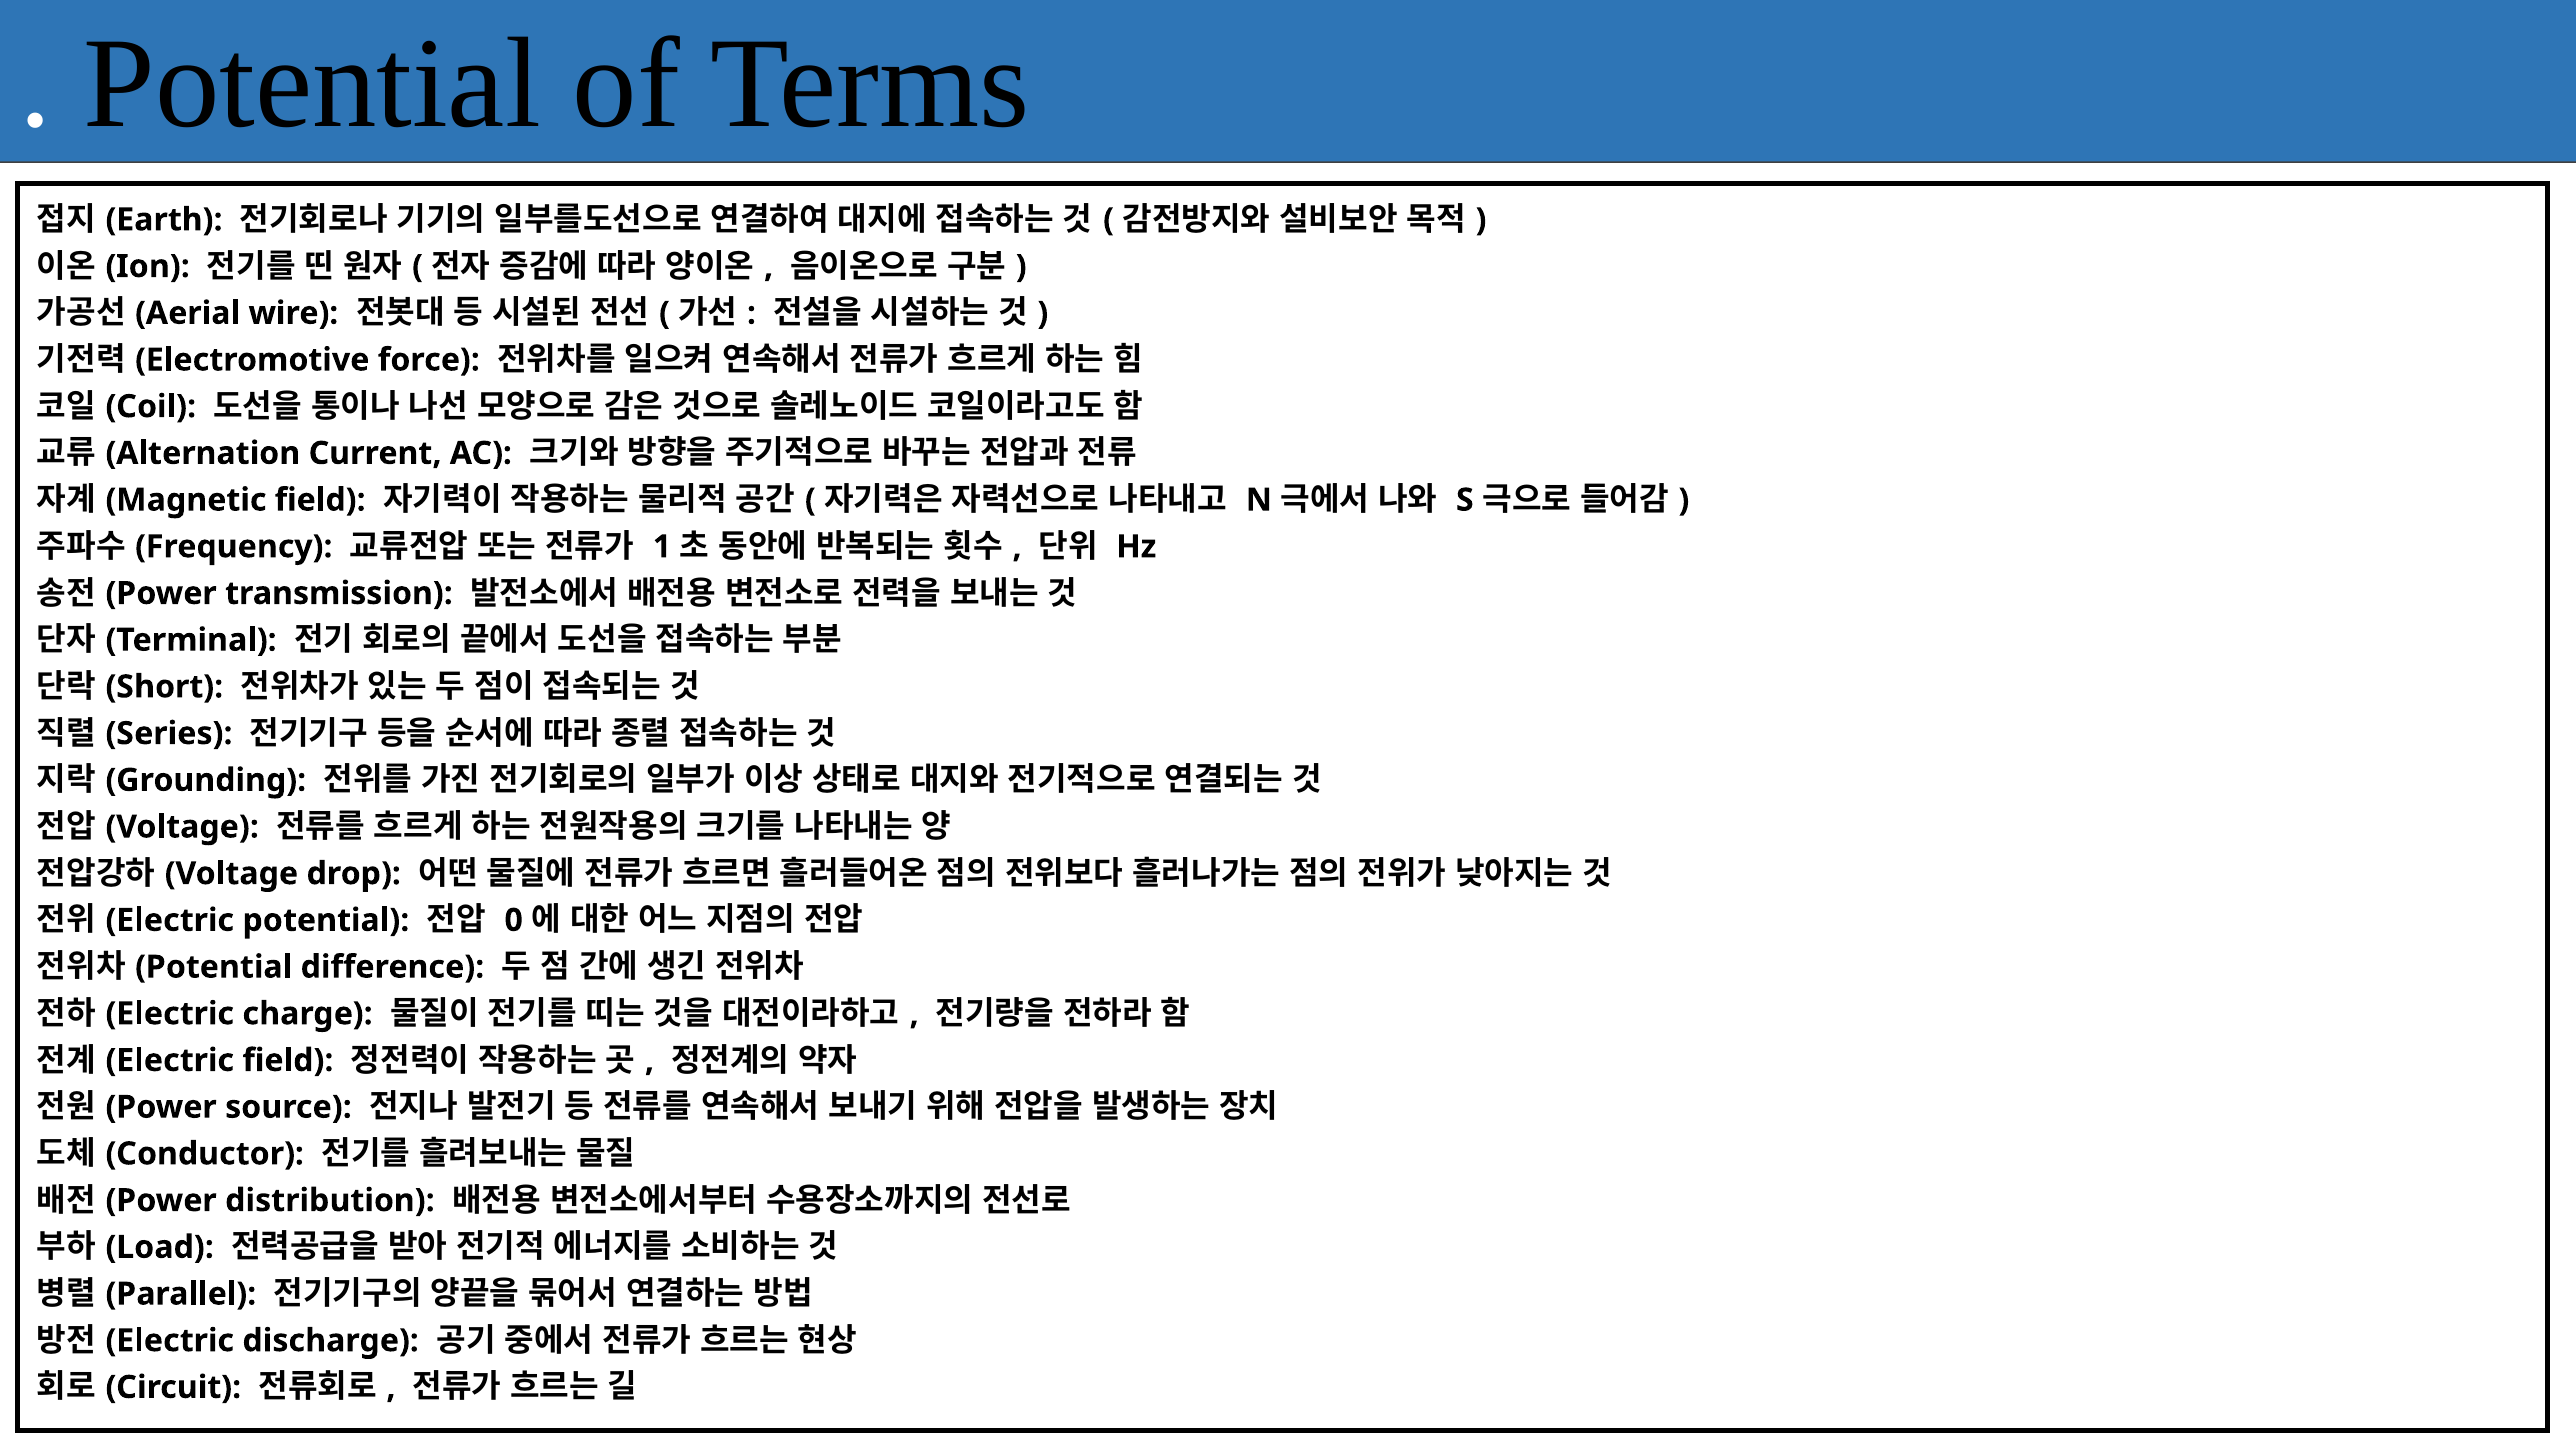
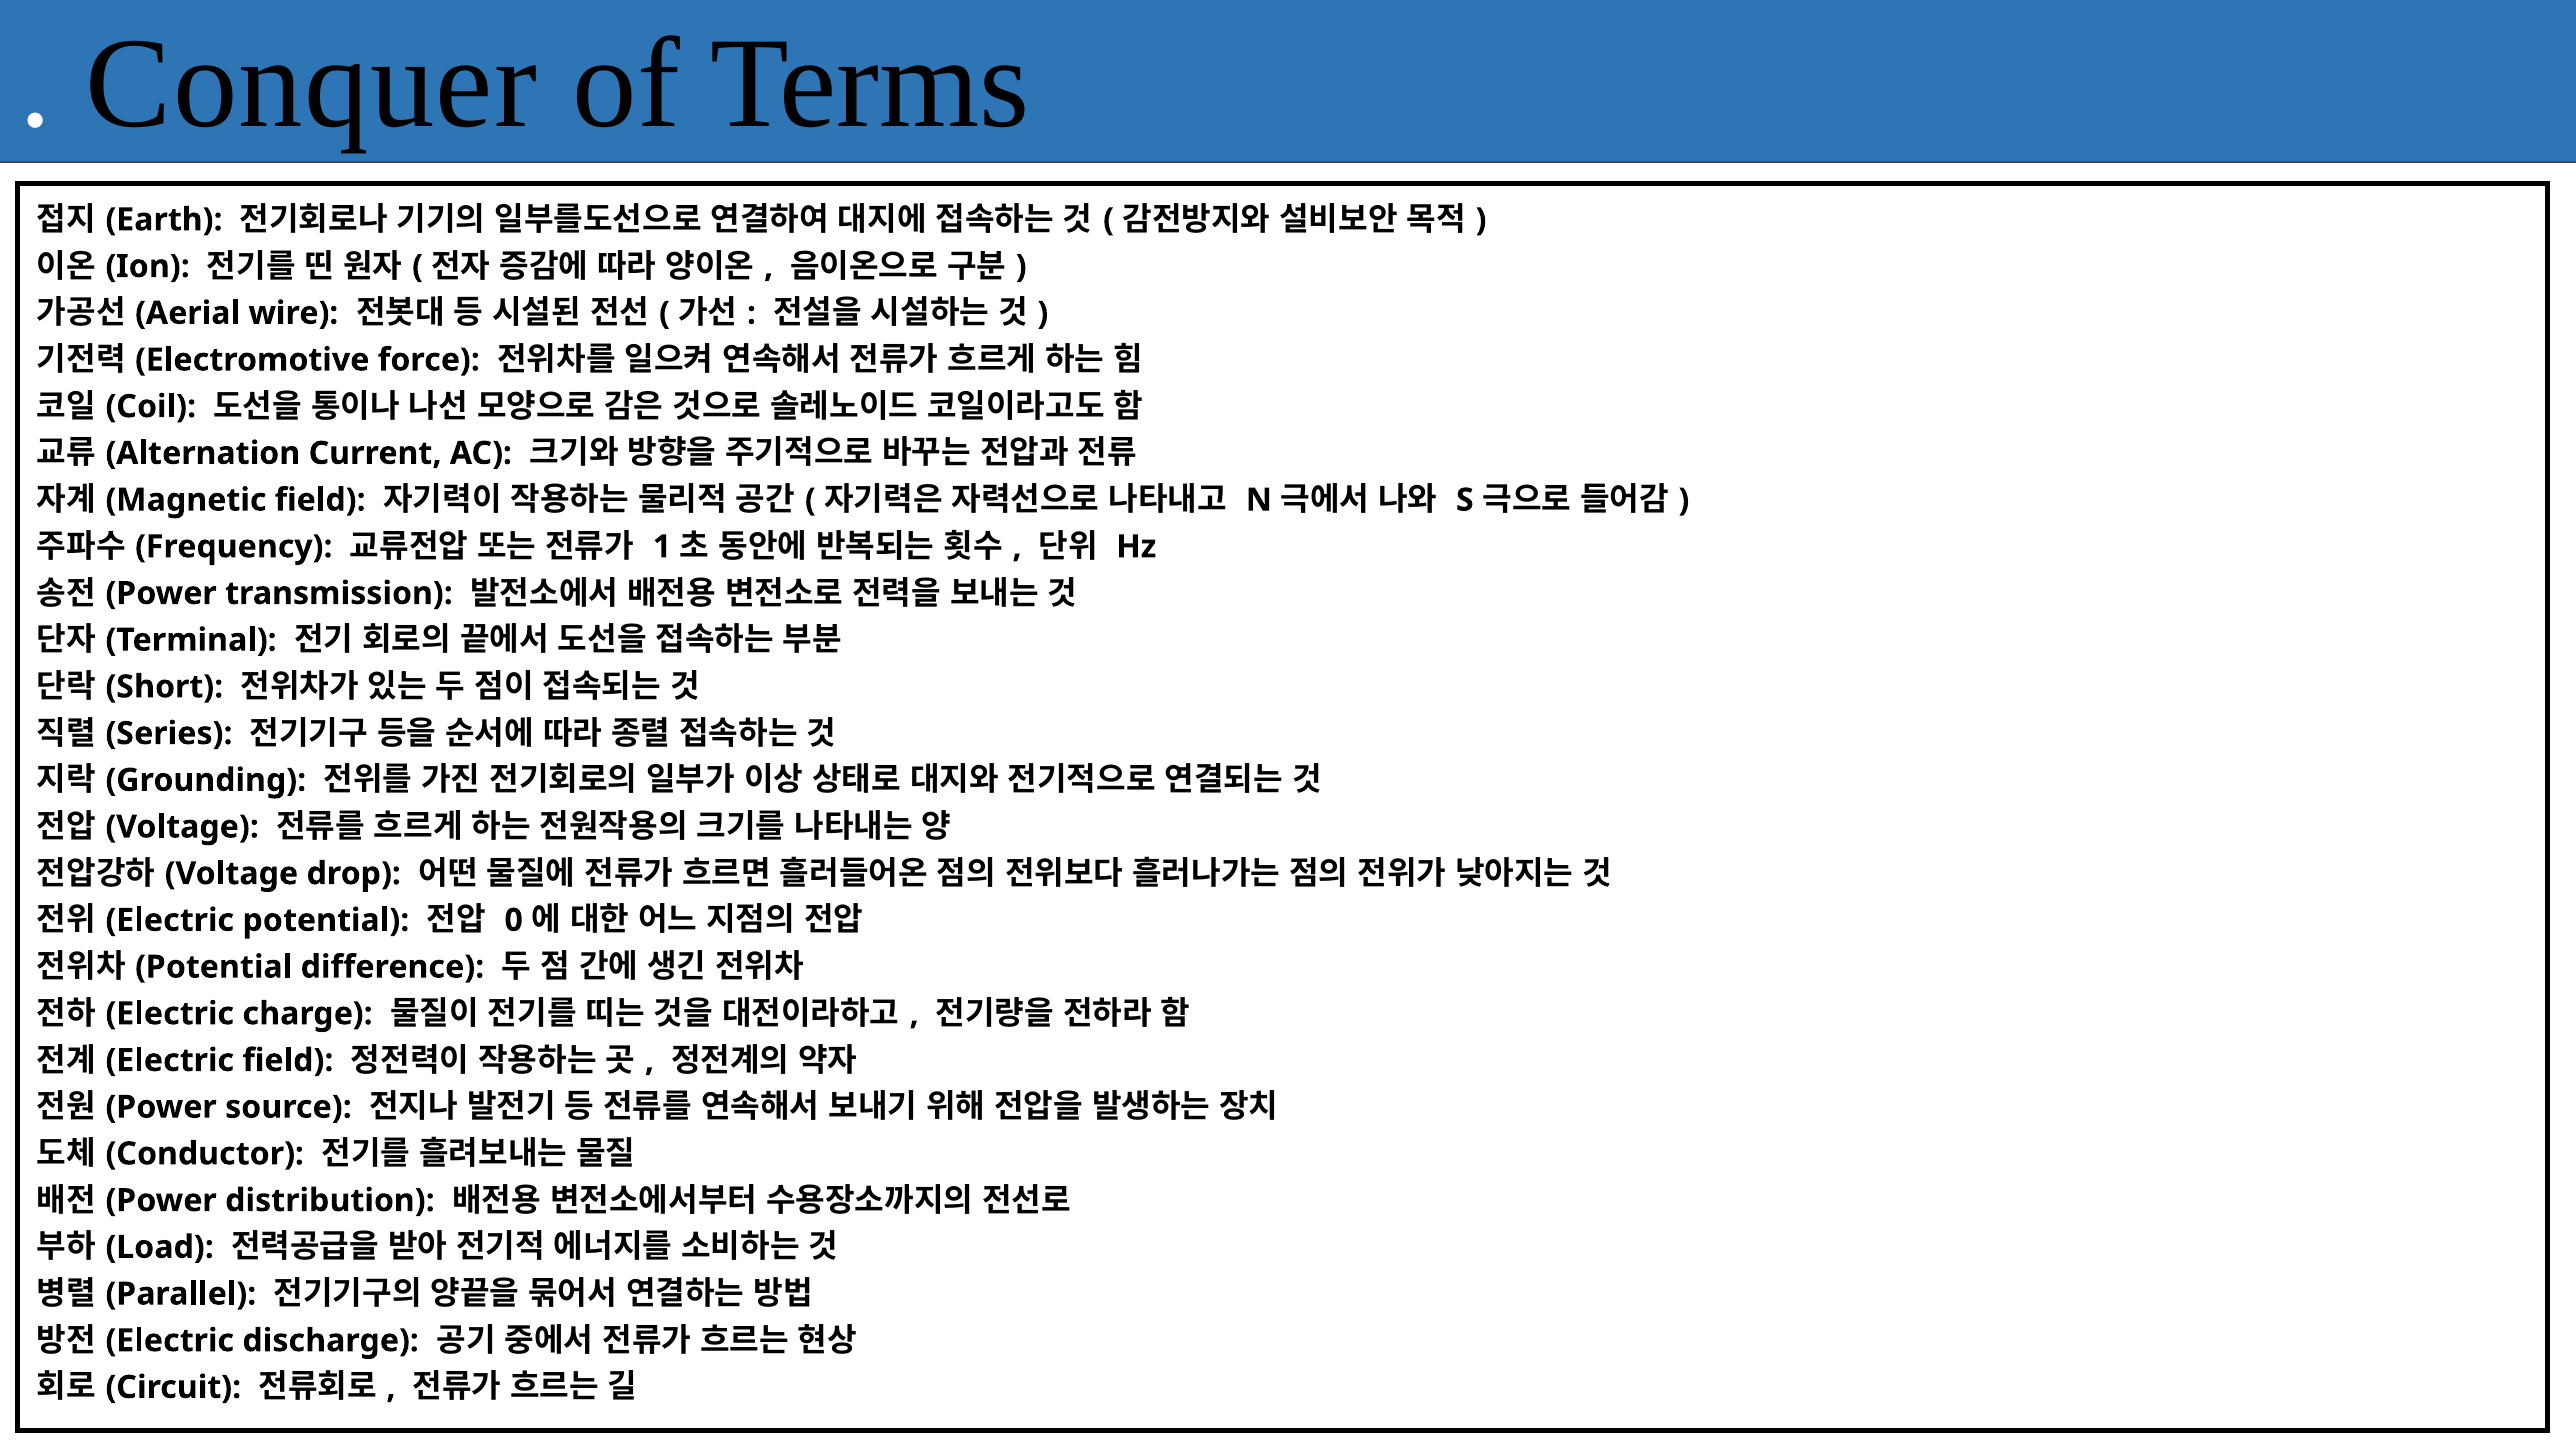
Potential: Potential -> Conquer (311, 84)
